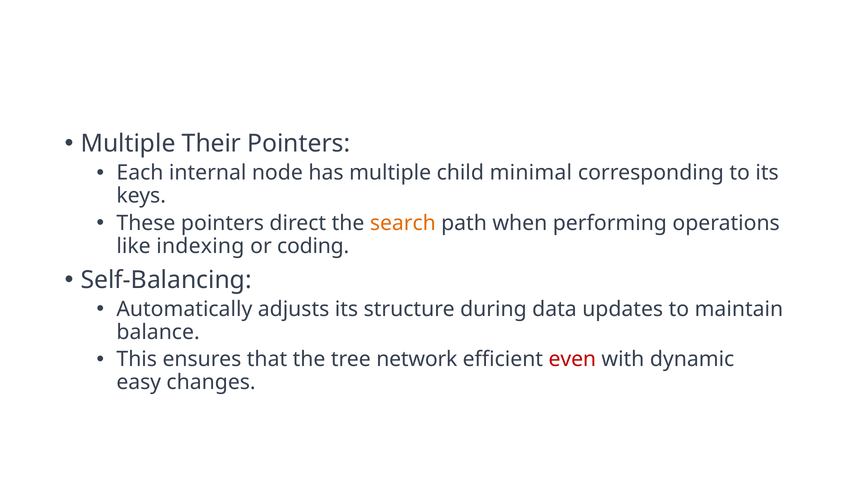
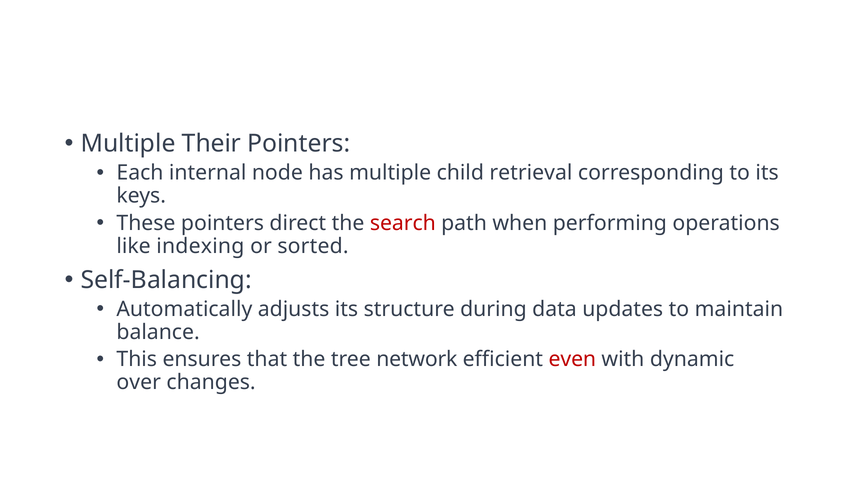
minimal: minimal -> retrieval (531, 173)
search colour: orange -> red (403, 223)
coding: coding -> sorted (313, 246)
easy: easy -> over (139, 382)
